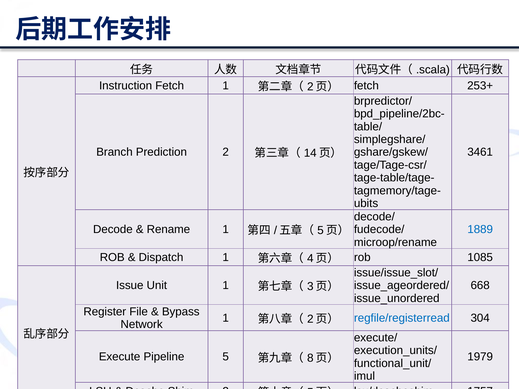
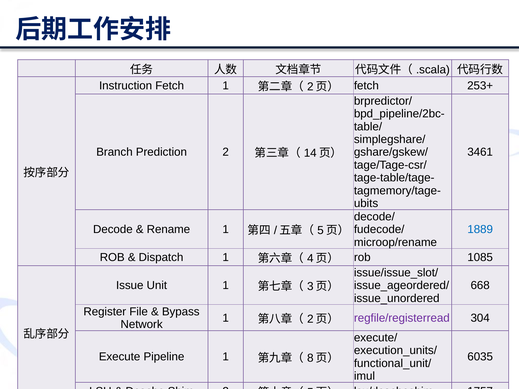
regfile/registerread colour: blue -> purple (402, 318)
Pipeline 5: 5 -> 1 (226, 357)
1979: 1979 -> 6035 (480, 357)
